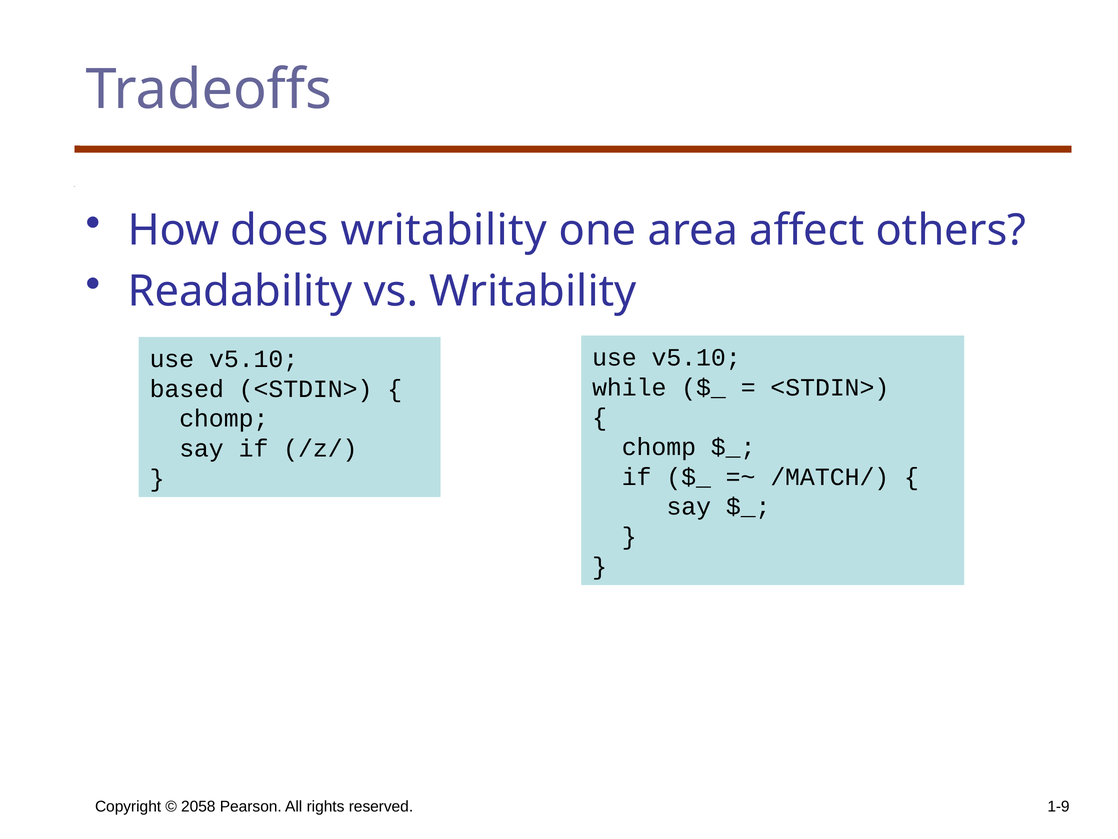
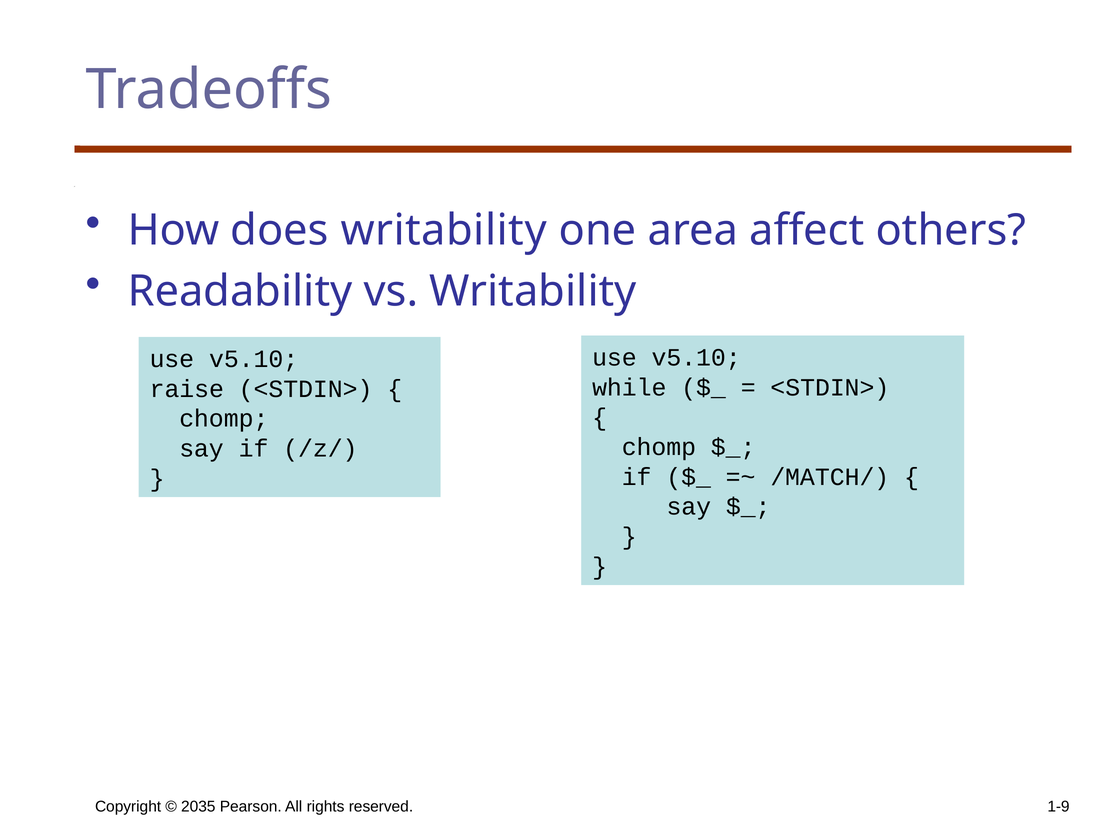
based: based -> raise (187, 389)
2058: 2058 -> 2035 (198, 806)
